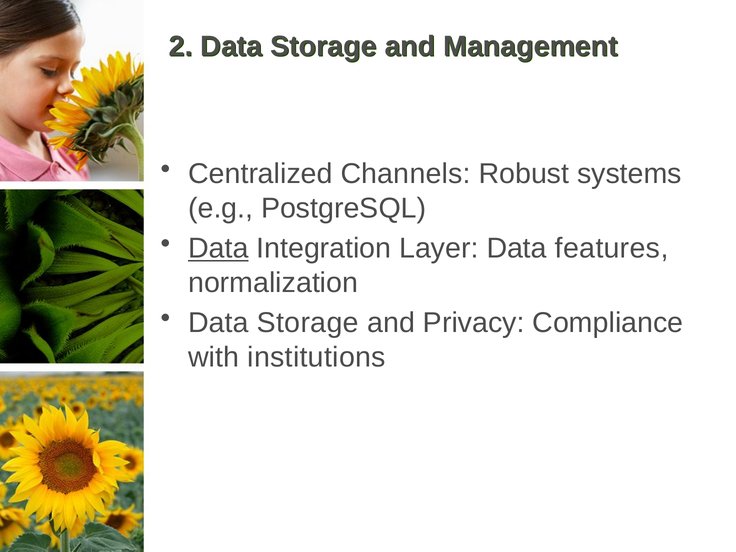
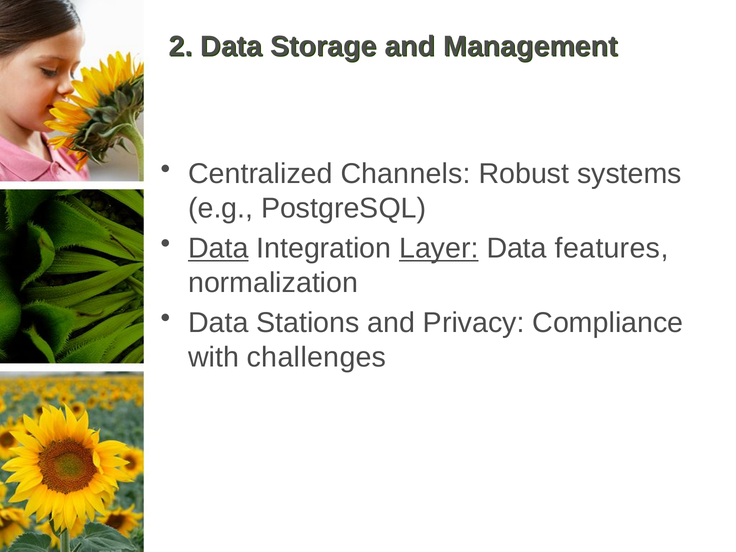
Layer underline: none -> present (439, 248)
Storage: Storage -> Stations (308, 323)
institutions: institutions -> challenges (317, 357)
